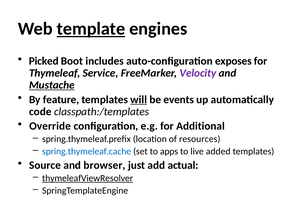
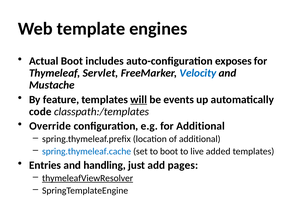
template underline: present -> none (91, 29)
Picked: Picked -> Actual (44, 61)
Service: Service -> Servlet (100, 73)
Velocity colour: purple -> blue (198, 73)
Mustache underline: present -> none (52, 85)
of resources: resources -> additional (200, 139)
to apps: apps -> boot (169, 152)
Source: Source -> Entries (45, 166)
browser: browser -> handling (105, 166)
actual: actual -> pages (183, 166)
